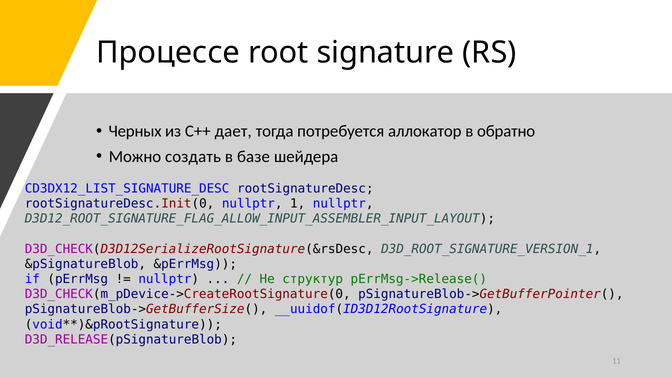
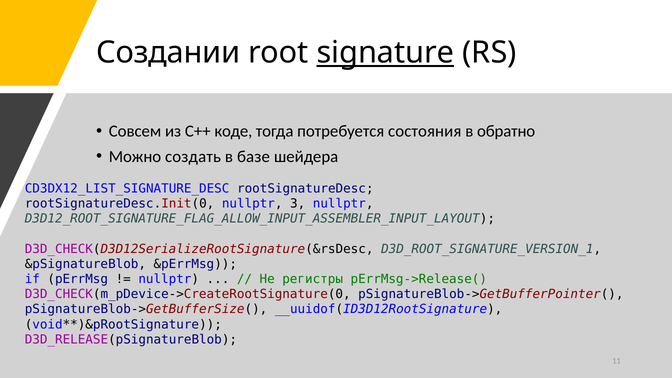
Процессе: Процессе -> Создании (168, 53)
signature underline: none -> present (385, 53)
Черных: Черных -> Совсем (135, 131)
дает: дает -> коде (233, 131)
аллокатор: аллокатор -> состояния (425, 131)
1: 1 -> 3 (298, 203)
структур: структур -> регистры (313, 279)
